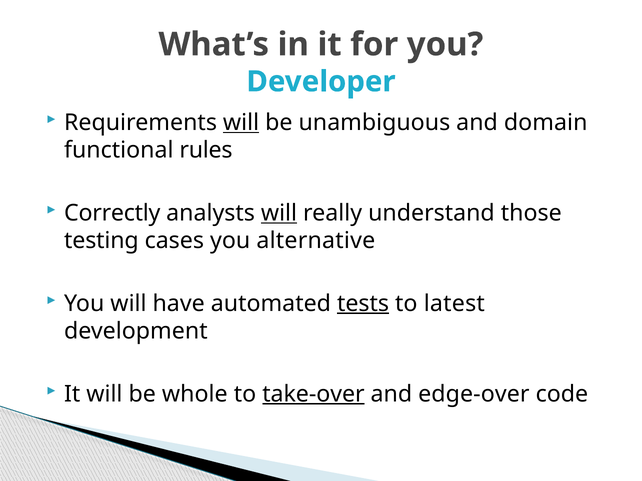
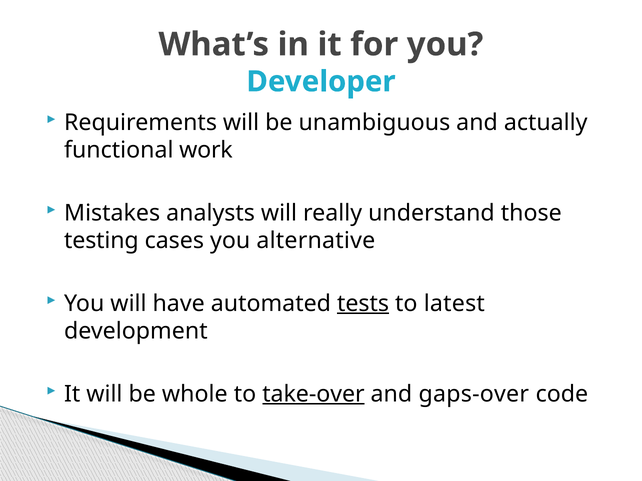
will underline: present -> none (241, 123)
domain: domain -> actually (546, 123)
rules: rules -> work (206, 151)
Correctly: Correctly -> Mistakes (112, 213)
will underline: present -> none (279, 213)
edge-over: edge-over -> gaps-over (474, 394)
